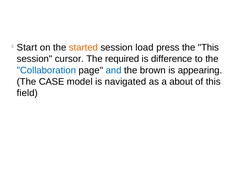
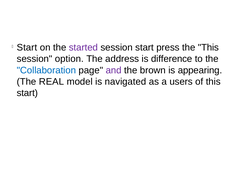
started colour: orange -> purple (83, 48)
session load: load -> start (145, 48)
cursor: cursor -> option (69, 59)
required: required -> address (122, 59)
and colour: blue -> purple (114, 70)
CASE: CASE -> REAL (51, 82)
about: about -> users (181, 82)
field: field -> start (27, 93)
